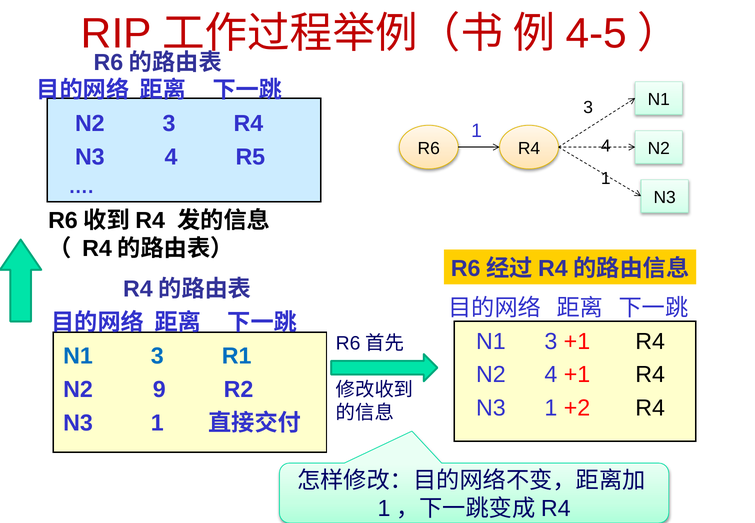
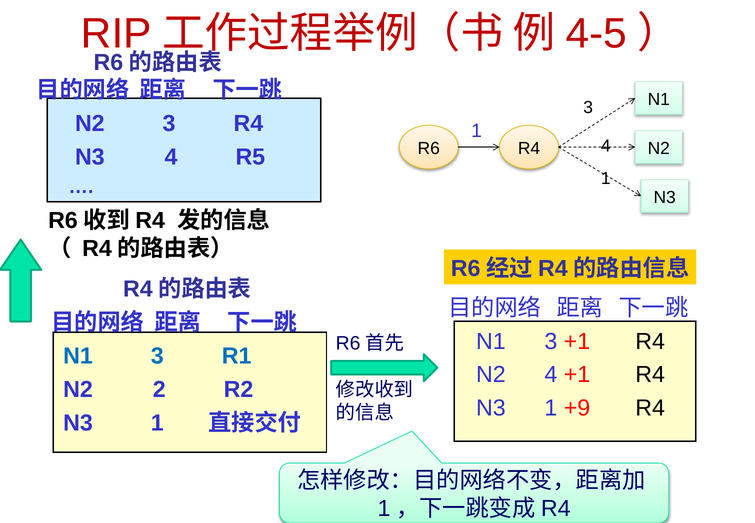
9: 9 -> 2 (159, 389)
+2: +2 -> +9 (577, 408)
